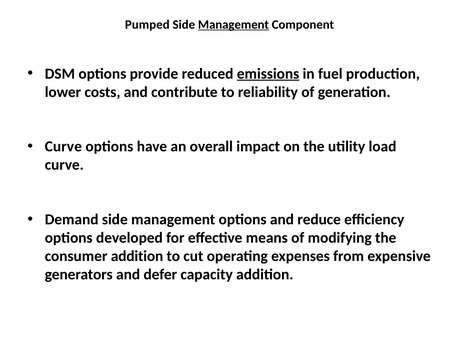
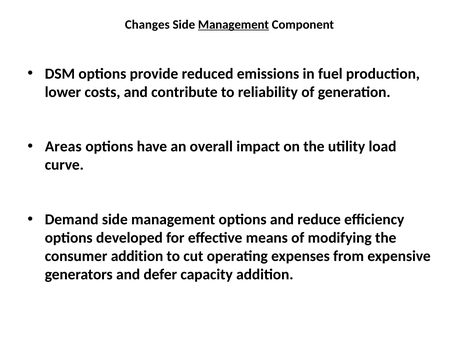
Pumped: Pumped -> Changes (147, 25)
emissions underline: present -> none (268, 74)
Curve: Curve -> Areas (63, 147)
